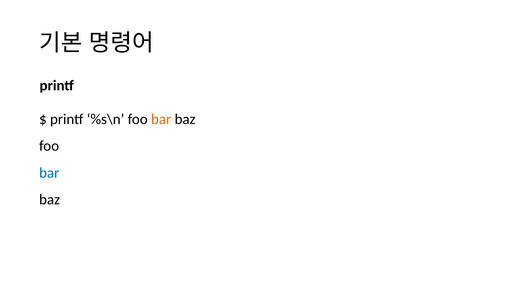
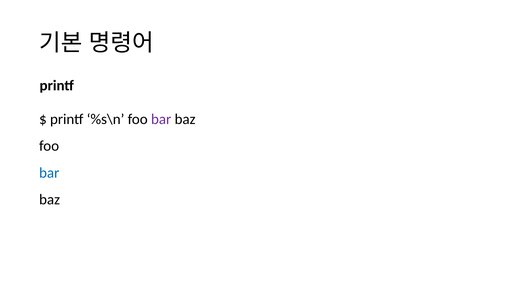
bar colour: orange -> purple (161, 120)
